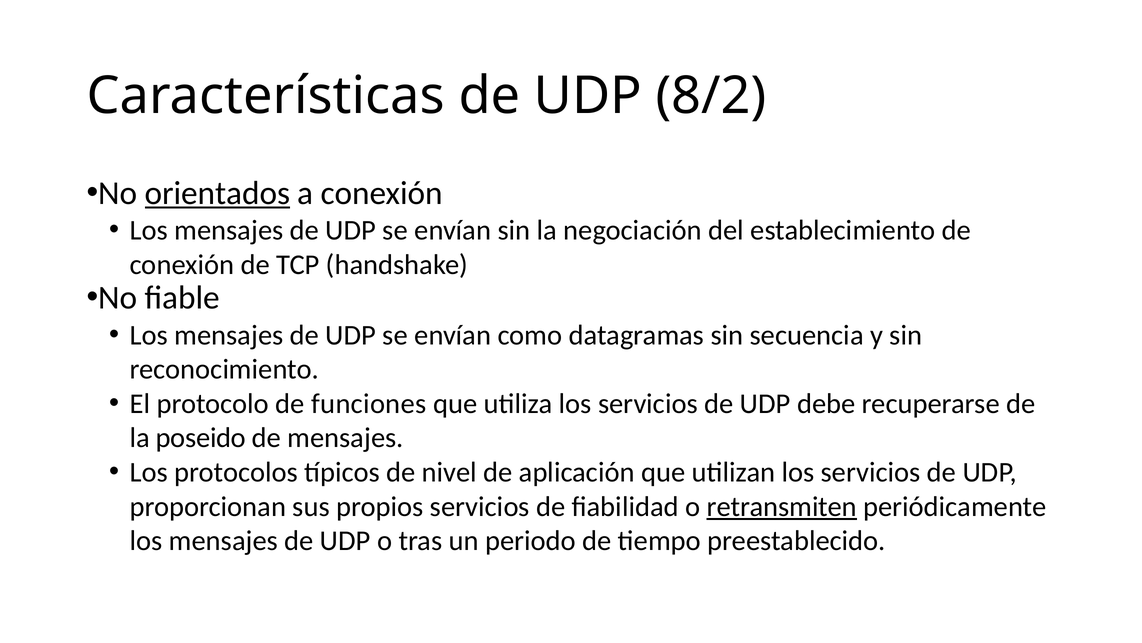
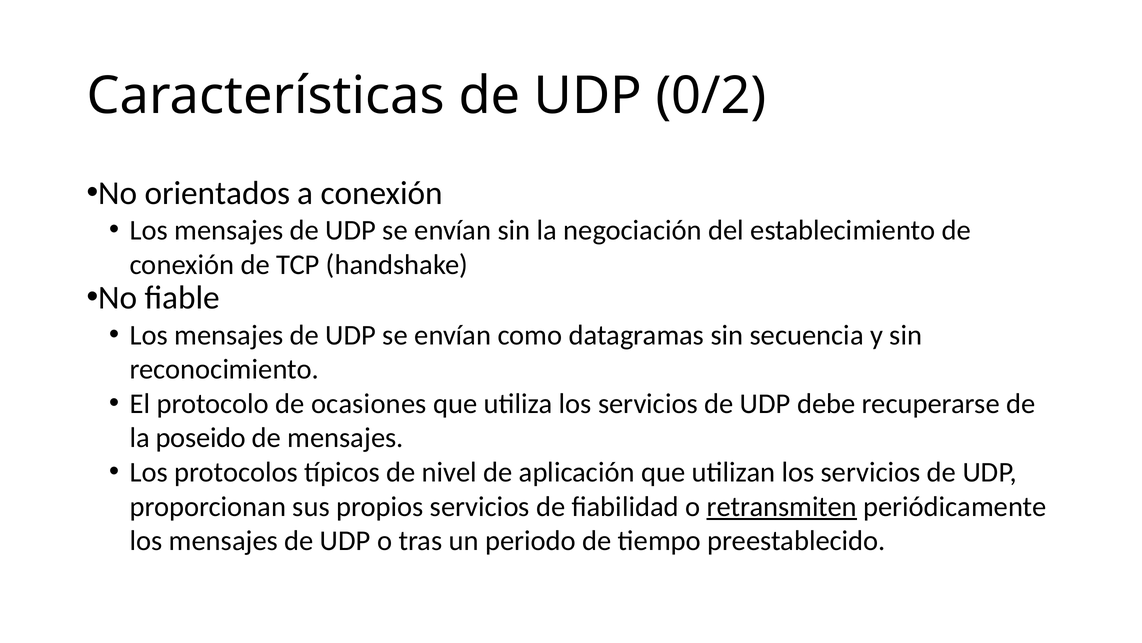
8/2: 8/2 -> 0/2 (711, 96)
orientados underline: present -> none (217, 193)
funciones: funciones -> ocasiones (369, 403)
